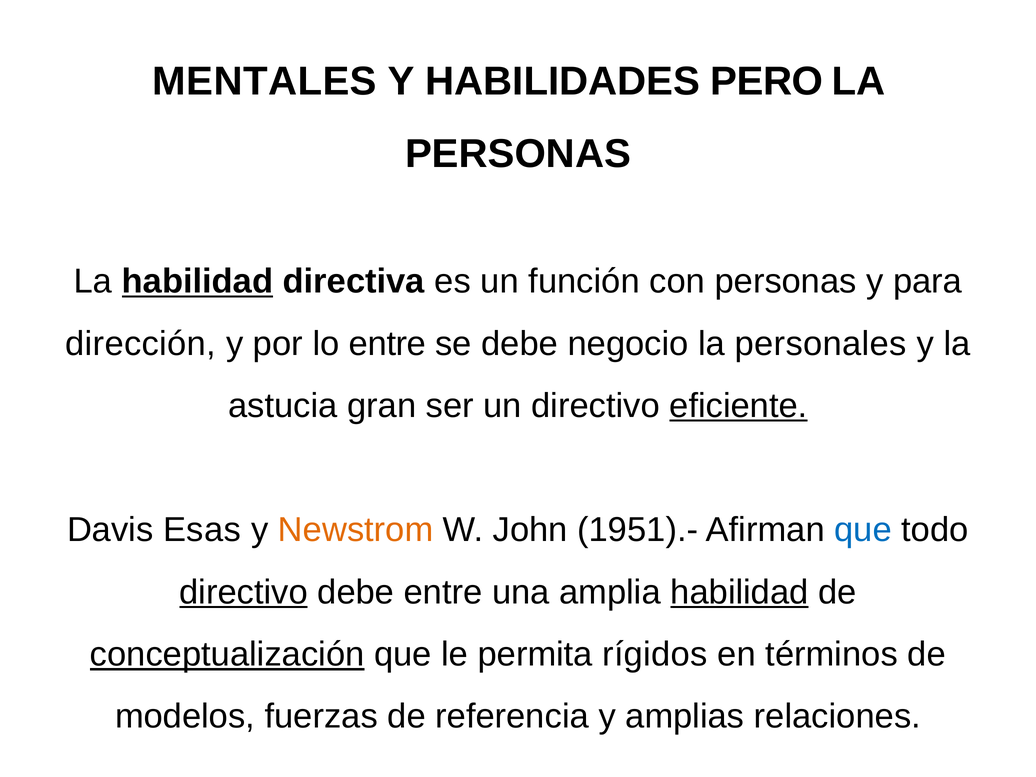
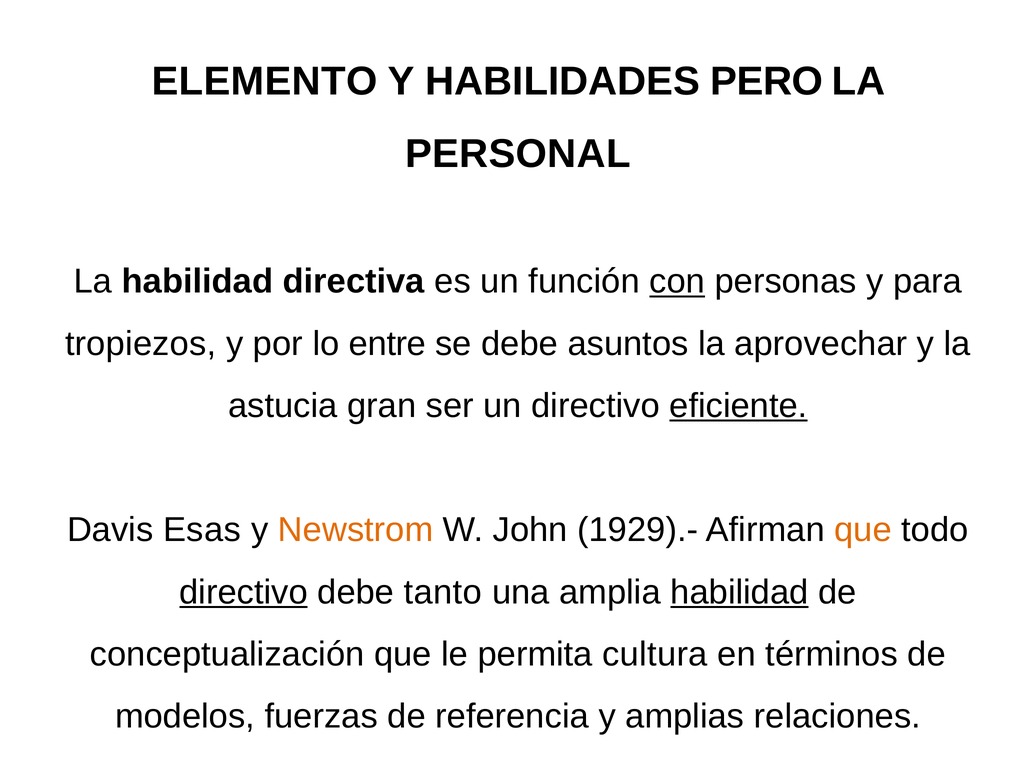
MENTALES: MENTALES -> ELEMENTO (265, 81)
PERSONAS: PERSONAS -> PERSONAL (518, 154)
habilidad underline: present -> none (197, 281)
con underline: none -> present (677, 281)
dirección: dirección -> tropiezos (141, 344)
negocio: negocio -> asuntos (628, 344)
personales: personales -> aprovechar (821, 344)
1951).-: 1951).- -> 1929).- (638, 530)
que colour: blue -> orange (863, 530)
debe entre: entre -> tanto (443, 592)
conceptualización underline: present -> none (227, 654)
rígidos: rígidos -> cultura (655, 654)
